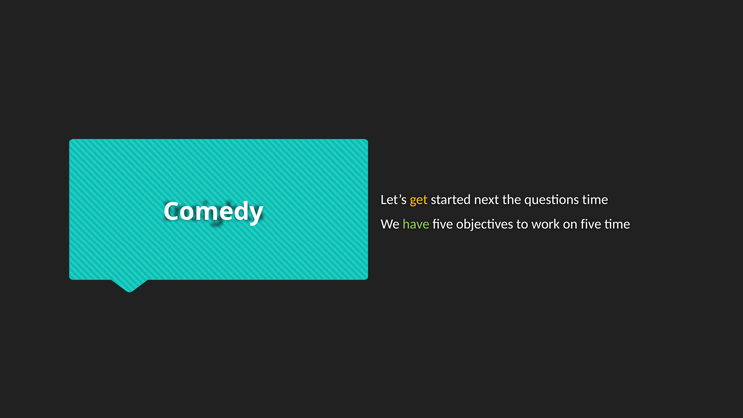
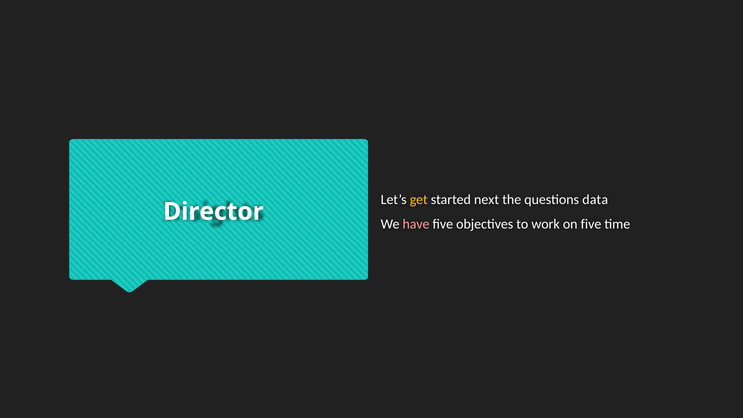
questions time: time -> data (595, 200)
Comedy: Comedy -> Director (213, 212)
have colour: light green -> pink (416, 224)
